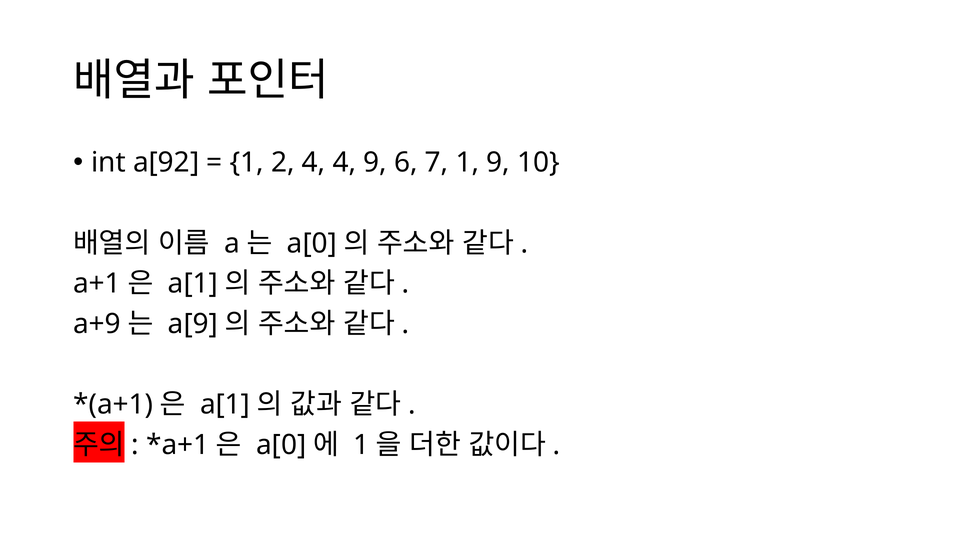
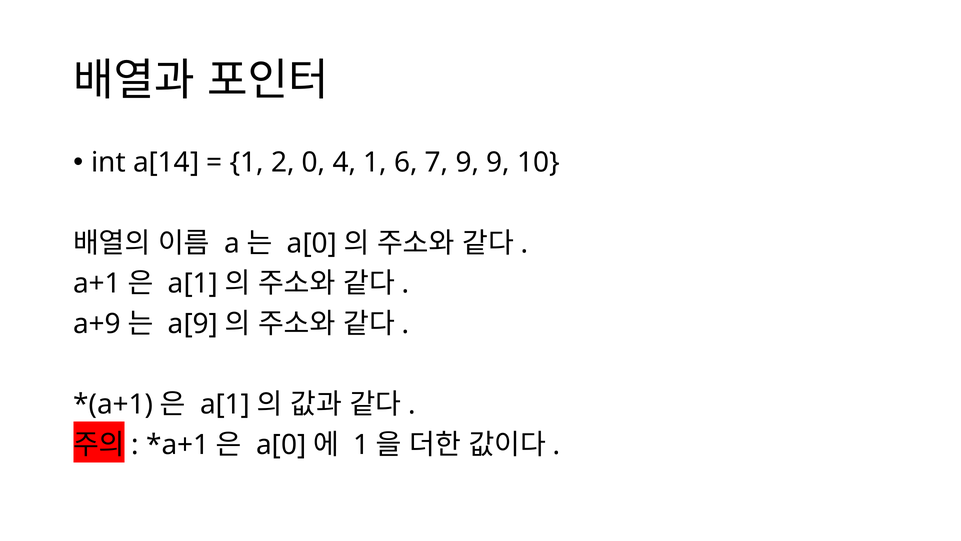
a[92: a[92 -> a[14 (166, 162)
2 4: 4 -> 0 (314, 162)
4 9: 9 -> 1 (375, 162)
7 1: 1 -> 9 (467, 162)
